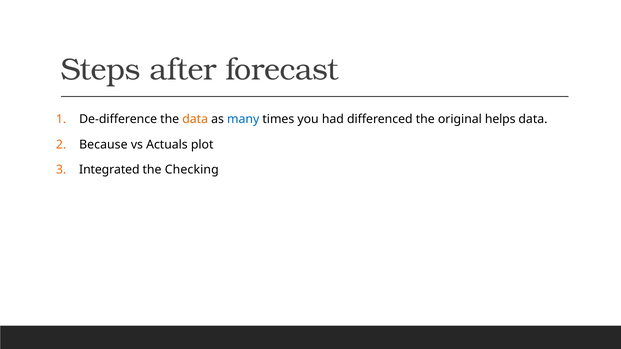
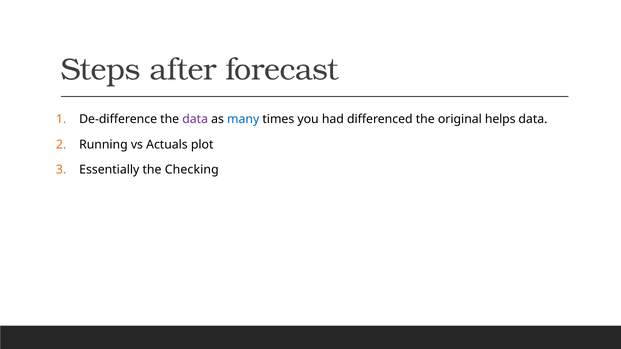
data colour: orange -> purple (195, 119)
Because: Because -> Running (103, 145)
Integrated: Integrated -> Essentially (109, 170)
